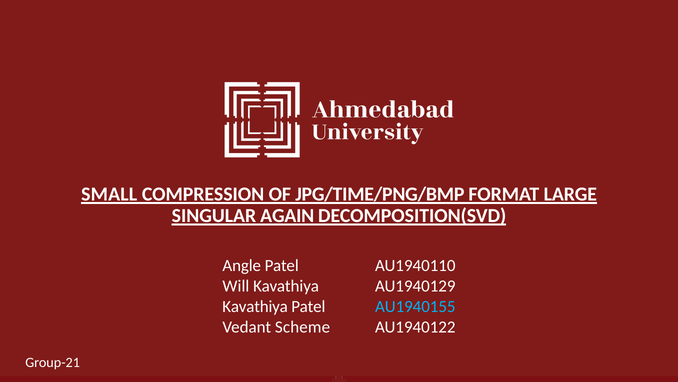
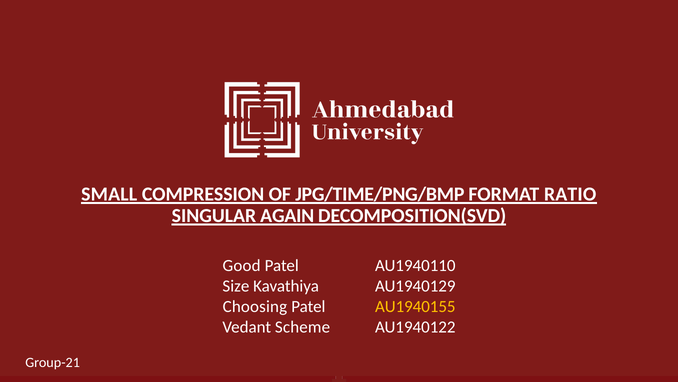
LARGE: LARGE -> RATIO (570, 194)
Angle: Angle -> Good (242, 265)
Will: Will -> Size (236, 286)
Kavathiya: Kavathiya -> Choosing (255, 306)
AU1940155 colour: light blue -> yellow (415, 306)
